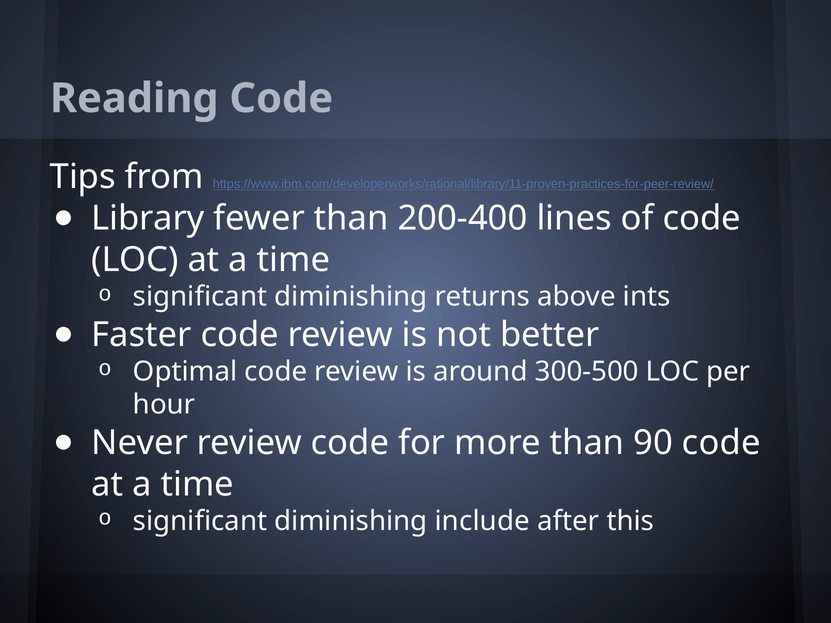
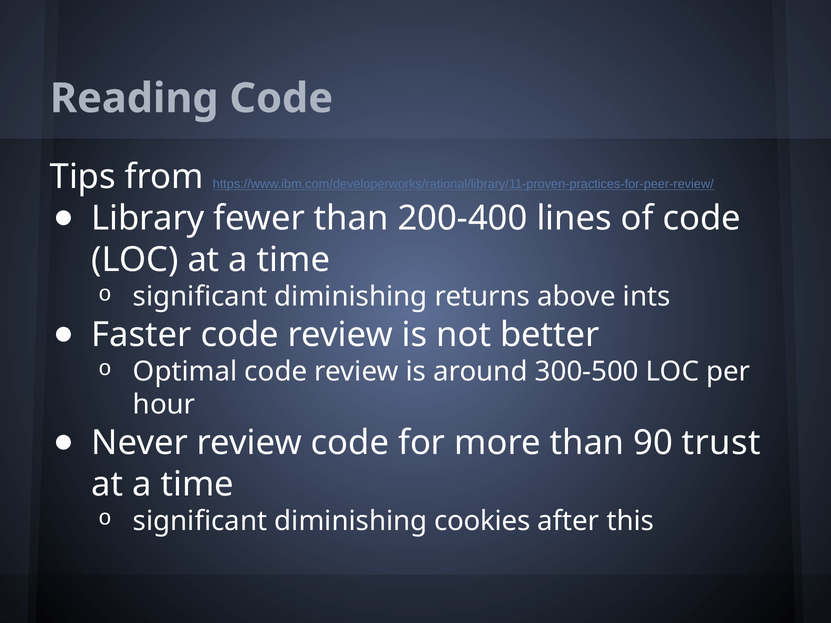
90 code: code -> trust (721, 443)
include: include -> cookies (482, 521)
